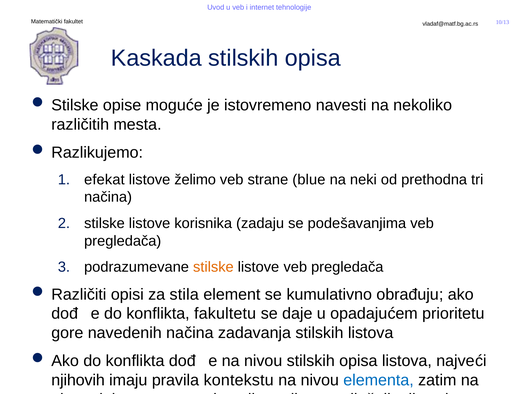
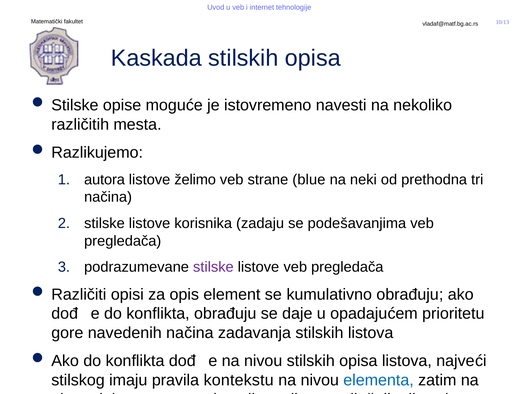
efekat: efekat -> autora (105, 180)
stilske colour: orange -> purple (213, 268)
stila: stila -> opis (184, 295)
fakultetu: fakultetu -> obrađuju (225, 314)
njihovih: njihovih -> stilskog (78, 381)
